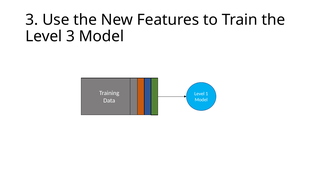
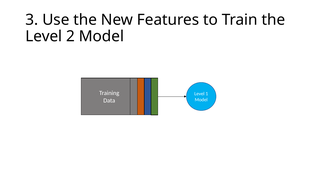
Level 3: 3 -> 2 (71, 36)
